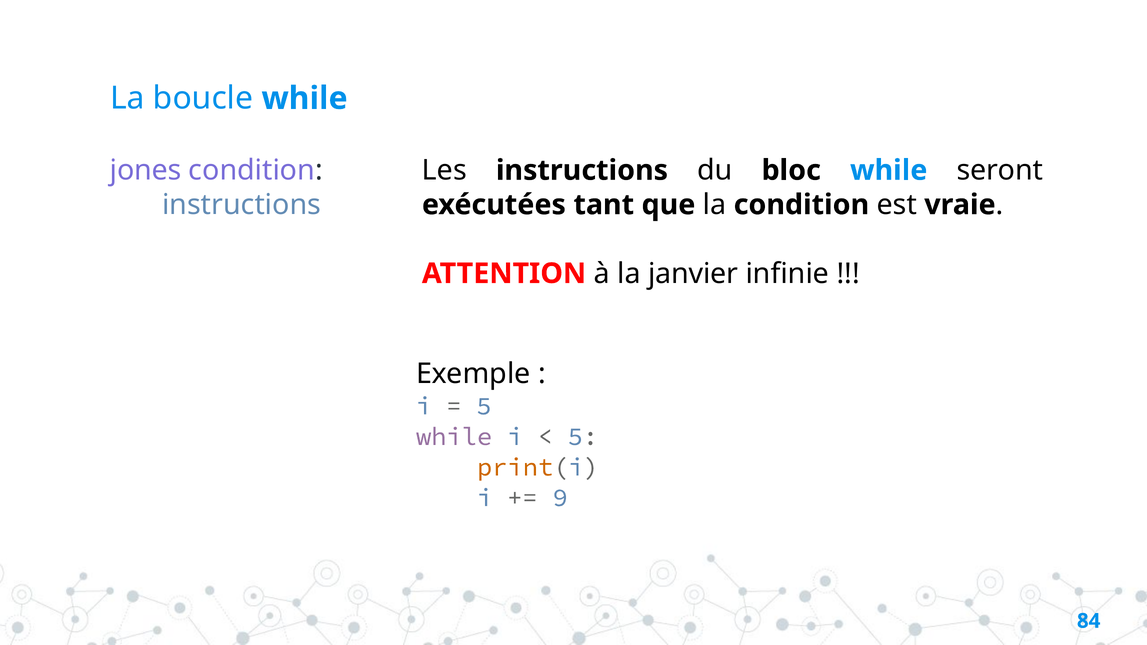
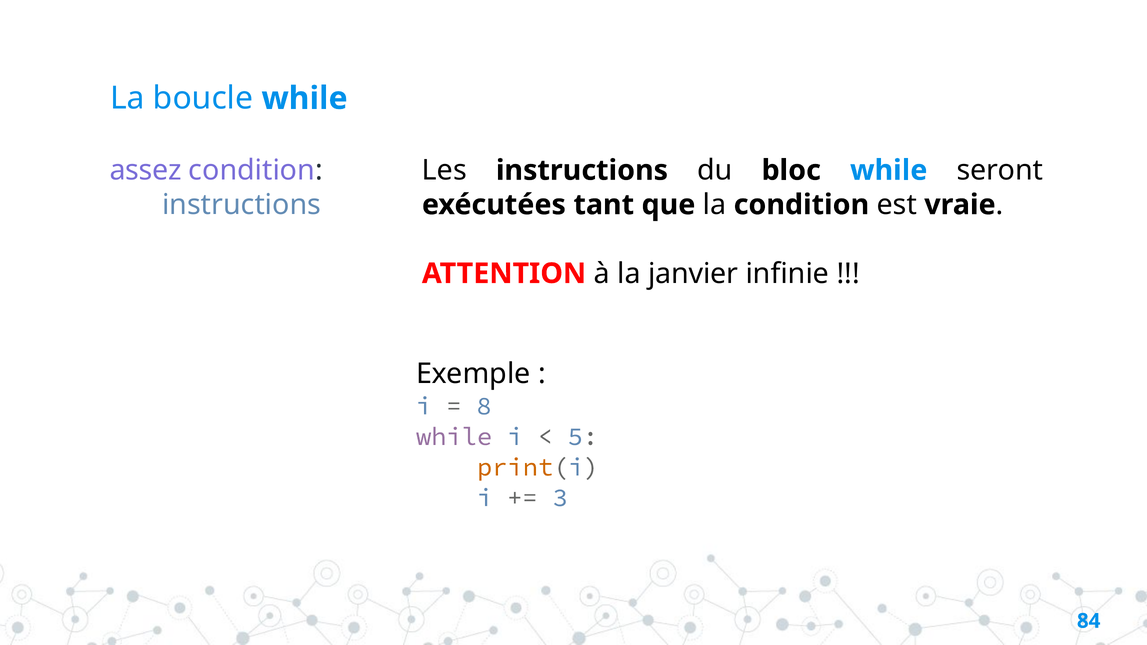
jones: jones -> assez (146, 170)
5: 5 -> 8 (484, 406)
9: 9 -> 3 (560, 498)
